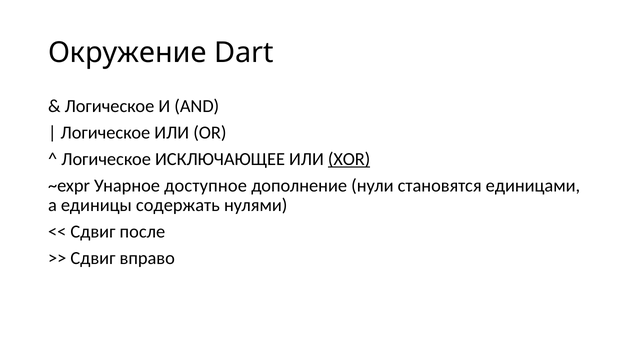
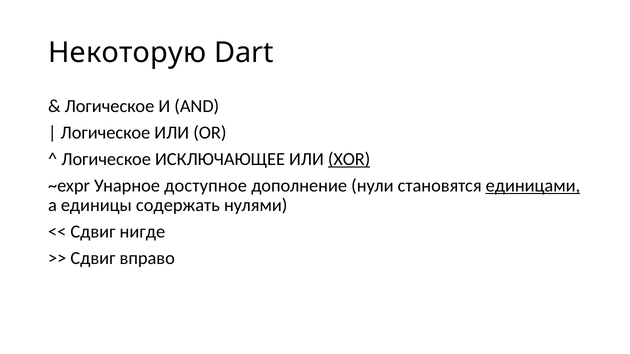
Окружение: Окружение -> Некоторую (127, 53)
единицами underline: none -> present (533, 186)
после: после -> нигде (142, 232)
